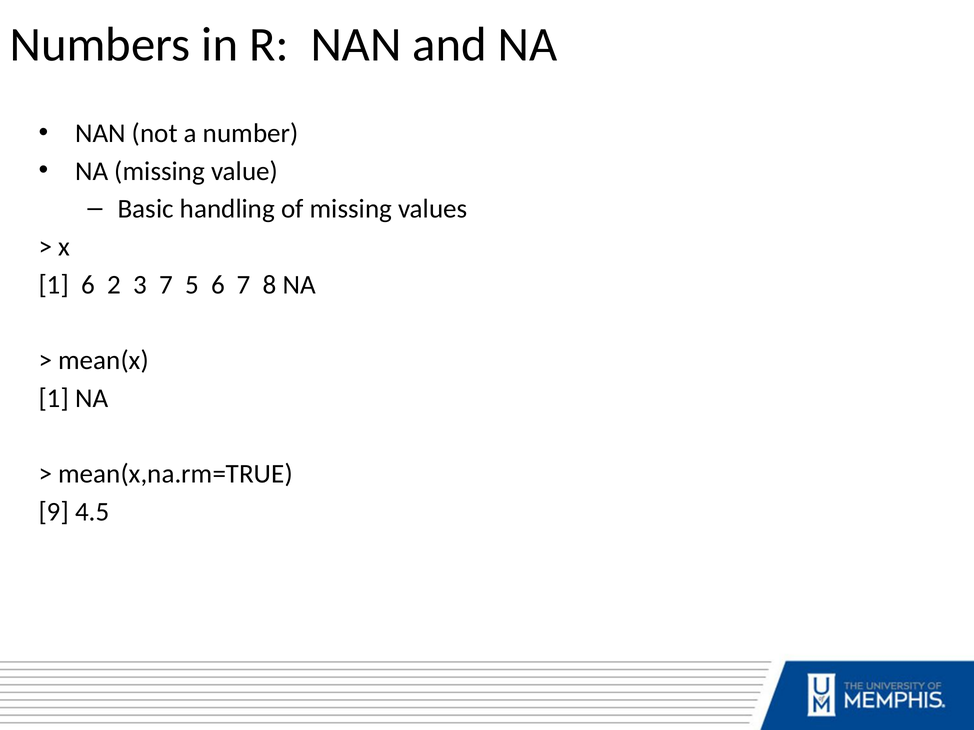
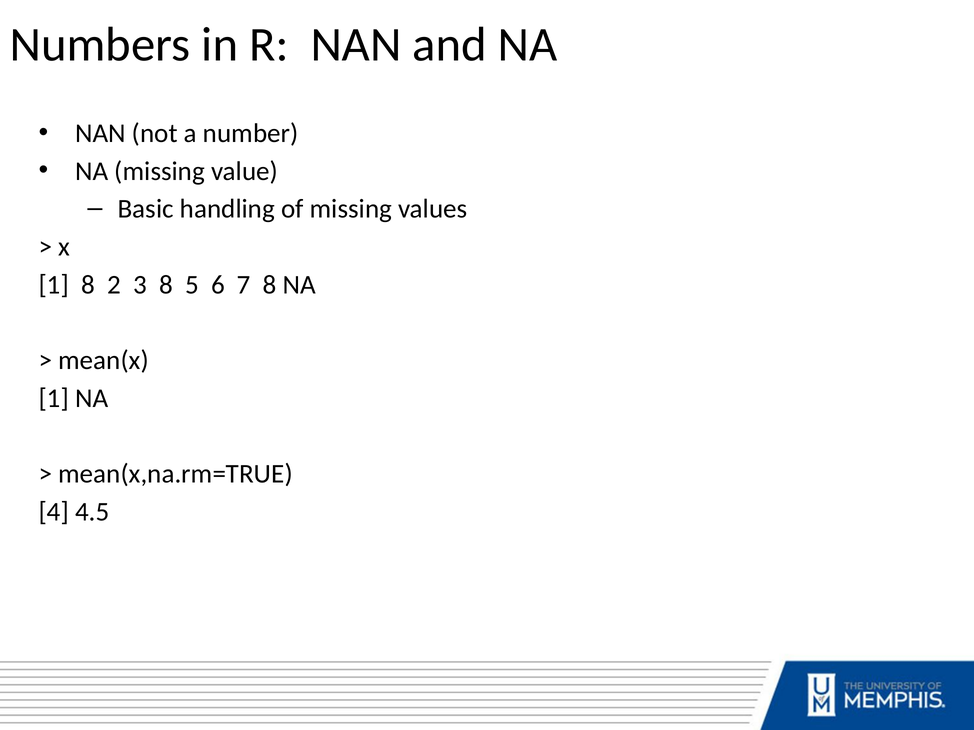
1 6: 6 -> 8 (88, 285)
3 7: 7 -> 8 (166, 285)
9: 9 -> 4 (54, 512)
